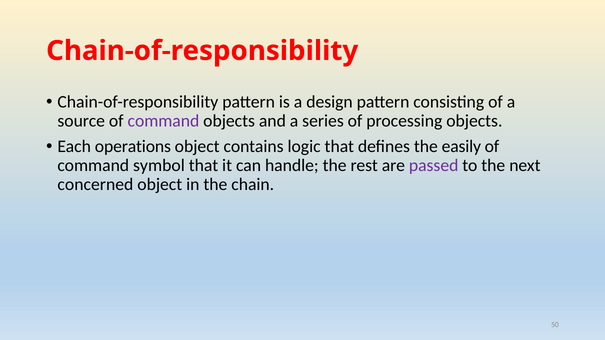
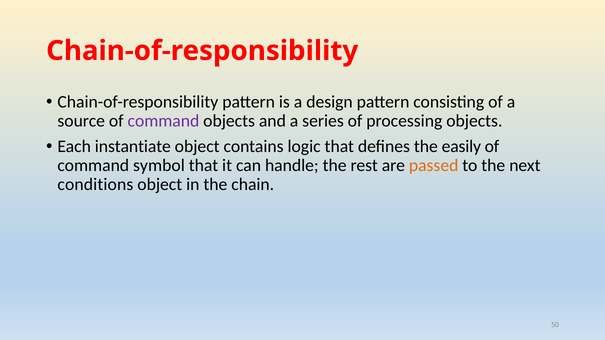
operations: operations -> instantiate (133, 147)
passed colour: purple -> orange (434, 166)
concerned: concerned -> conditions (95, 185)
